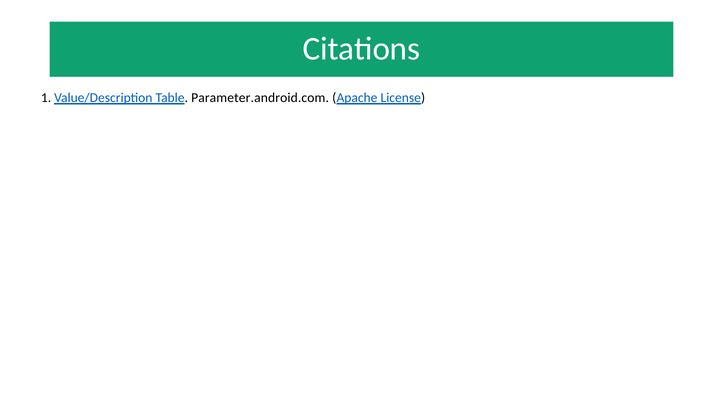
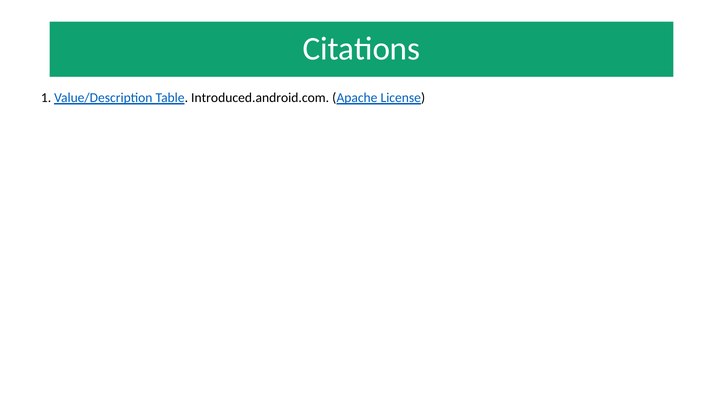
Parameter.android.com: Parameter.android.com -> Introduced.android.com (260, 98)
